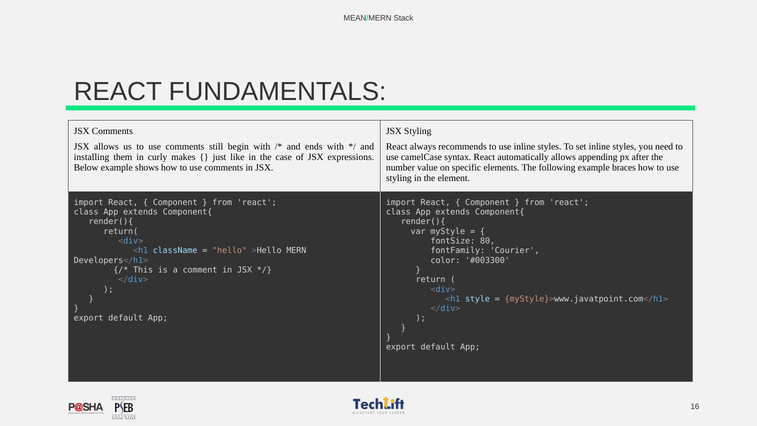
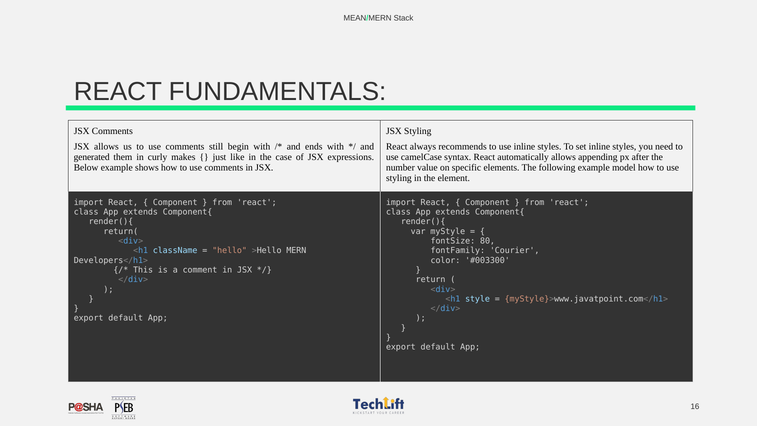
installing: installing -> generated (92, 157)
braces: braces -> model (624, 167)
